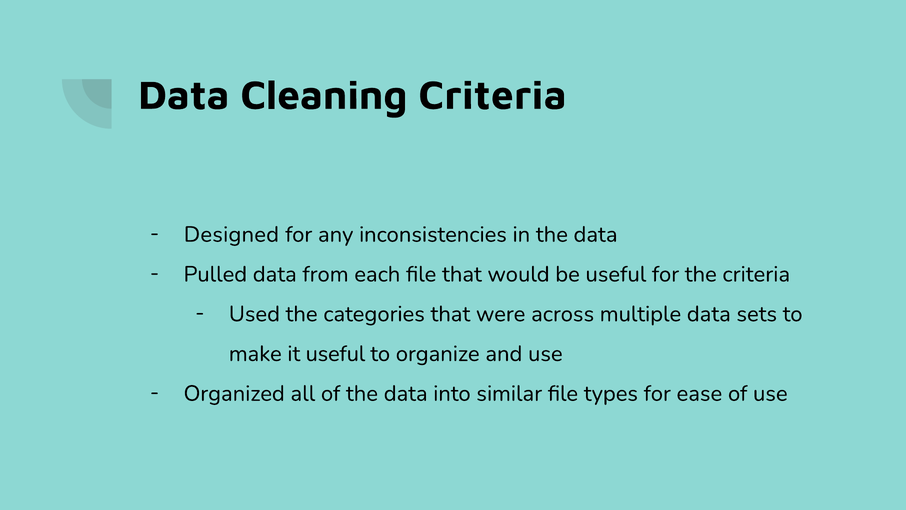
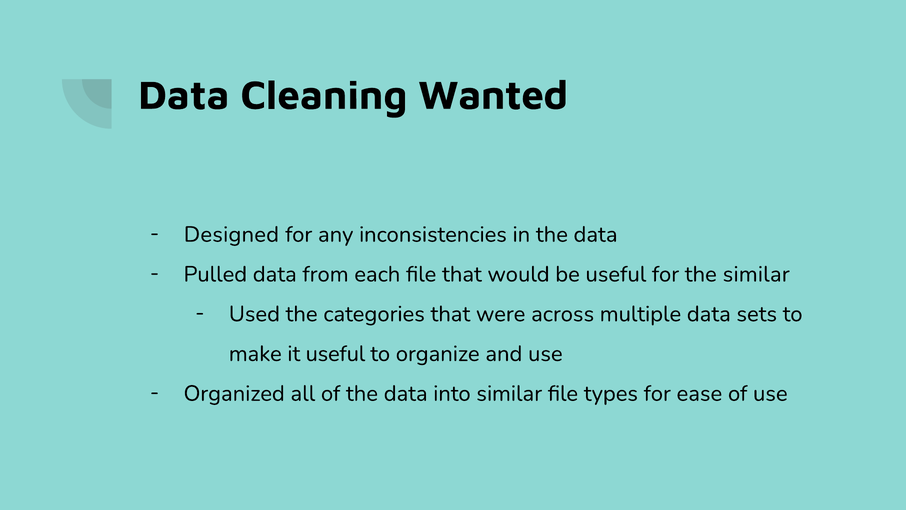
Cleaning Criteria: Criteria -> Wanted (493, 95)
the criteria: criteria -> similar (756, 274)
